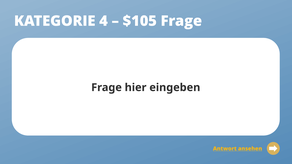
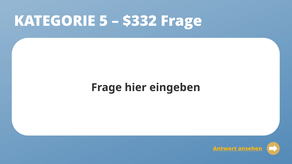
4: 4 -> 5 (104, 21)
$105: $105 -> $332 (140, 21)
